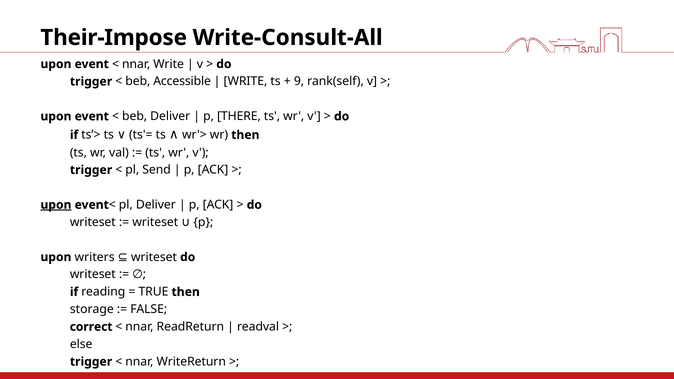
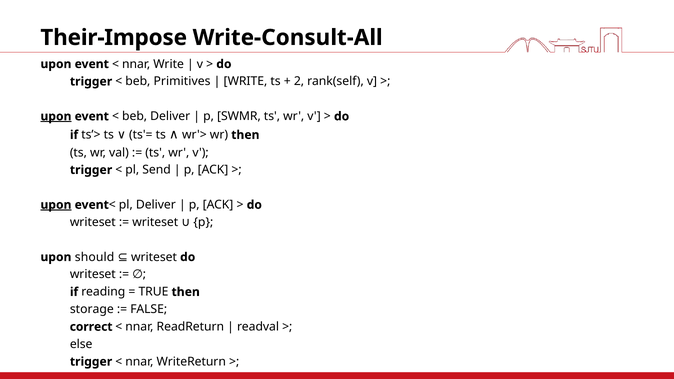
Accessible: Accessible -> Primitives (182, 82)
9: 9 -> 2 (299, 82)
upon underline: none -> present (56, 116)
THERE: THERE -> SWMR (239, 116)
writers: writers -> should (95, 257)
